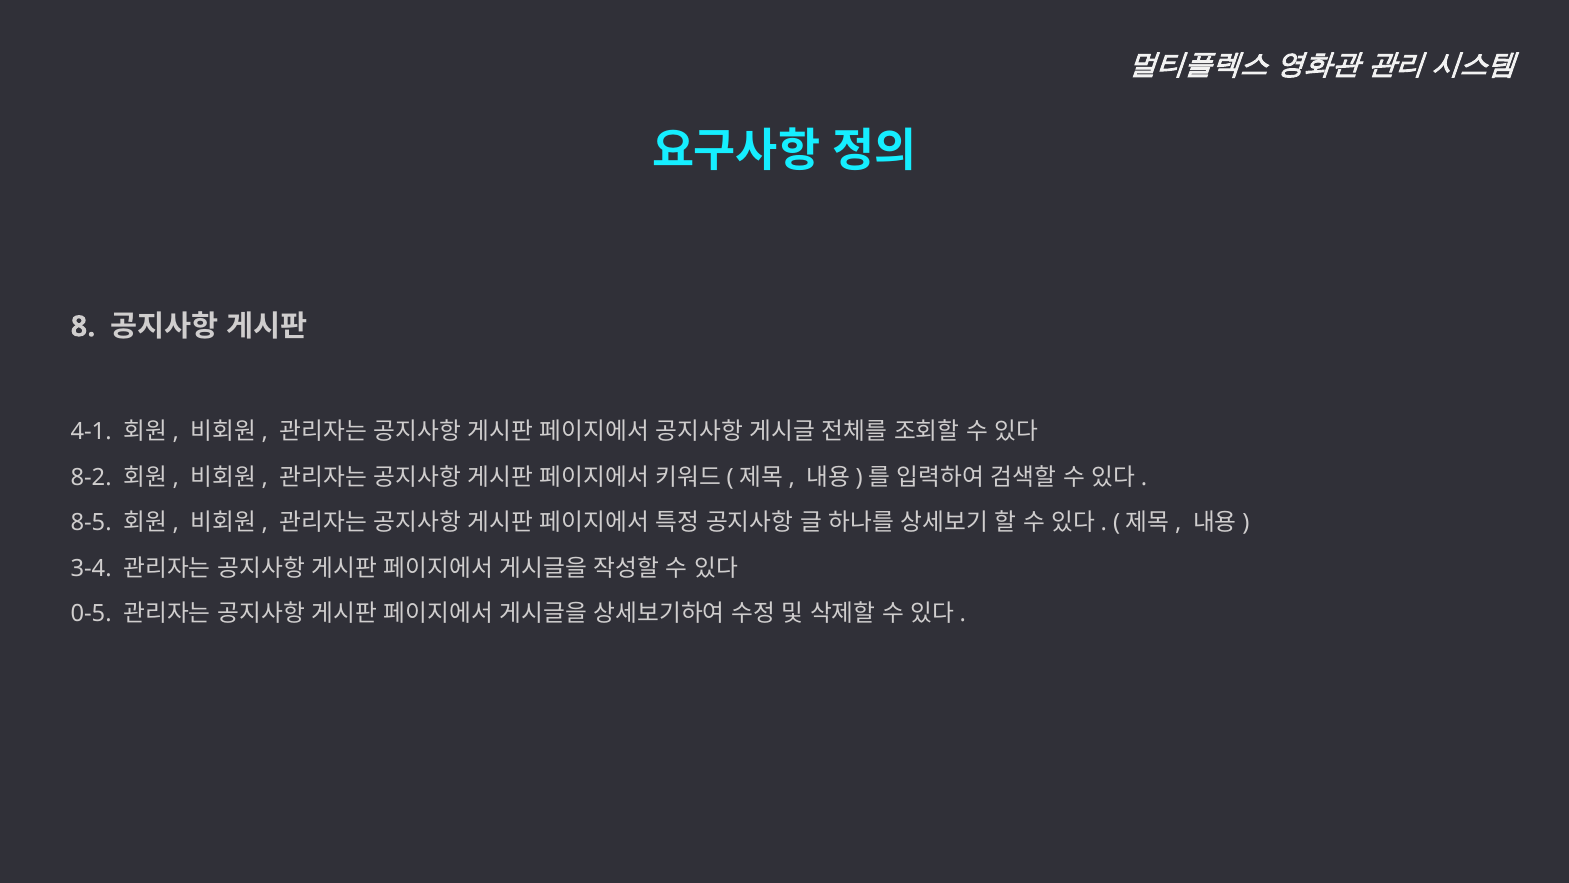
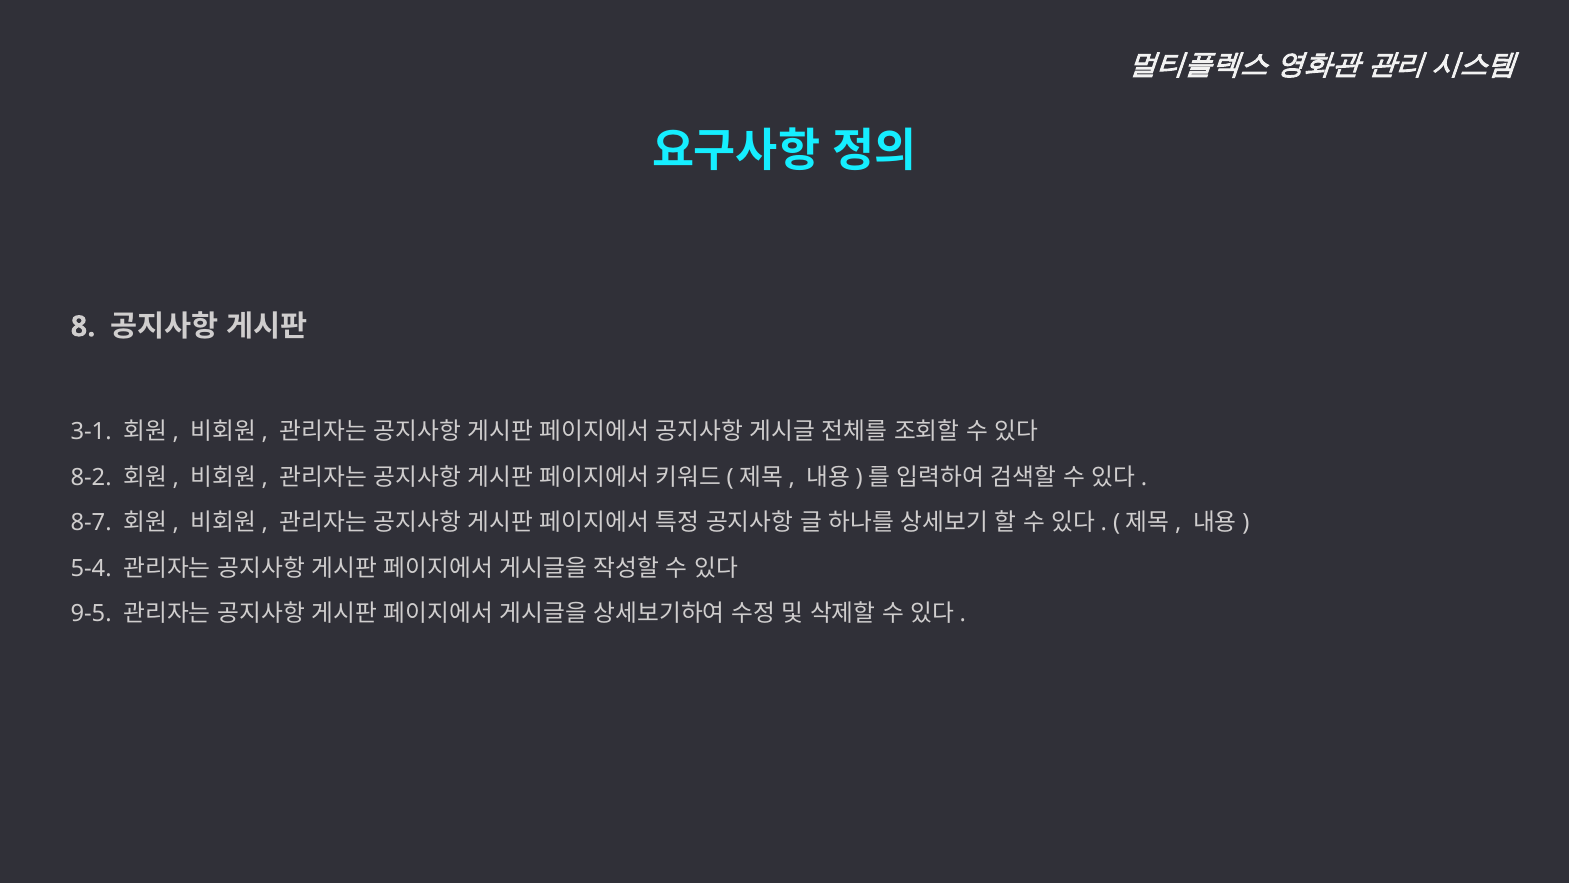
4-1: 4-1 -> 3-1 (91, 431)
8-5: 8-5 -> 8-7 (91, 522)
3-4: 3-4 -> 5-4 (91, 568)
0-5: 0-5 -> 9-5 (91, 613)
